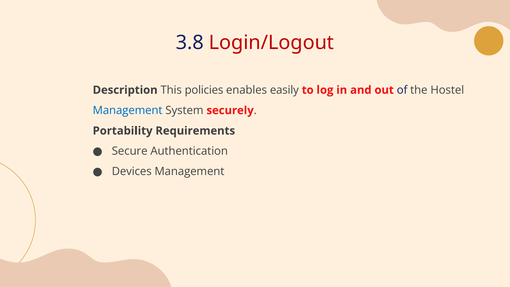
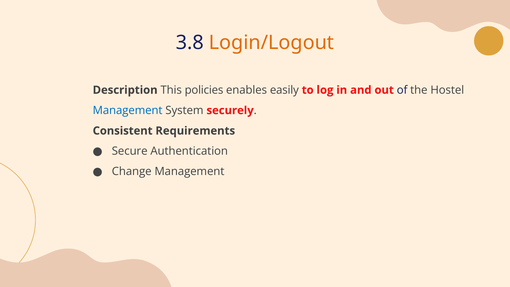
Login/Logout colour: red -> orange (272, 43)
Portability: Portability -> Consistent (123, 131)
Devices: Devices -> Change (132, 172)
